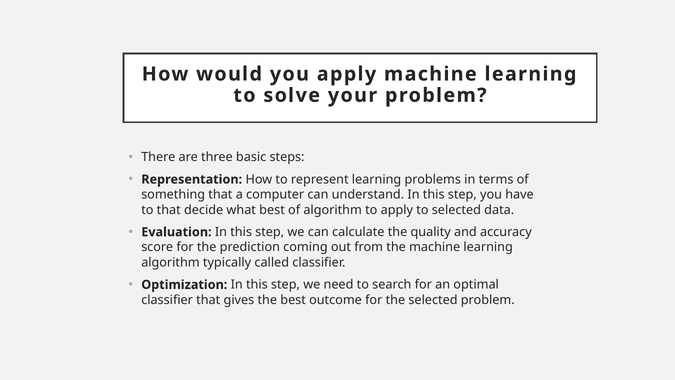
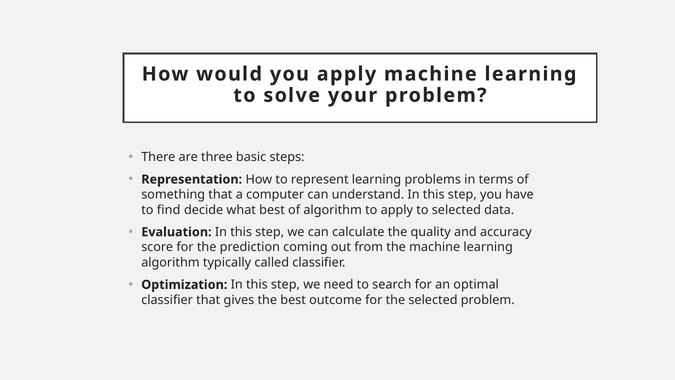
to that: that -> find (169, 210)
